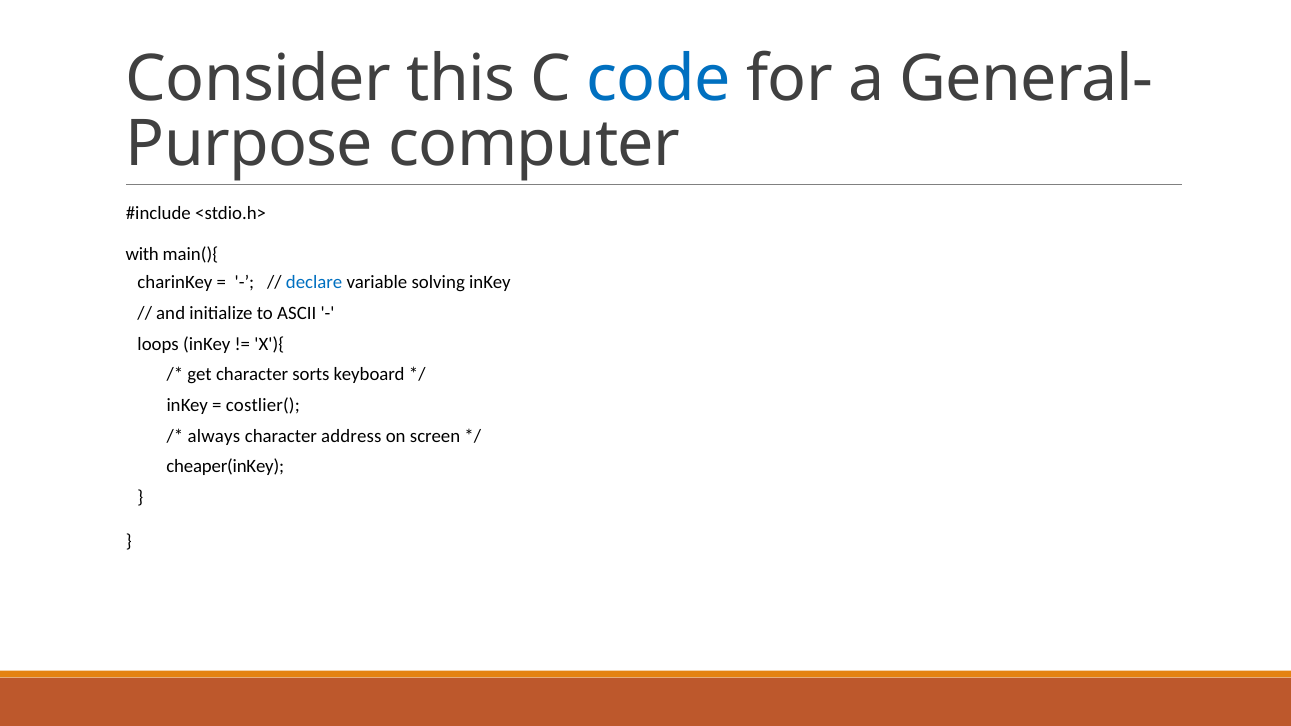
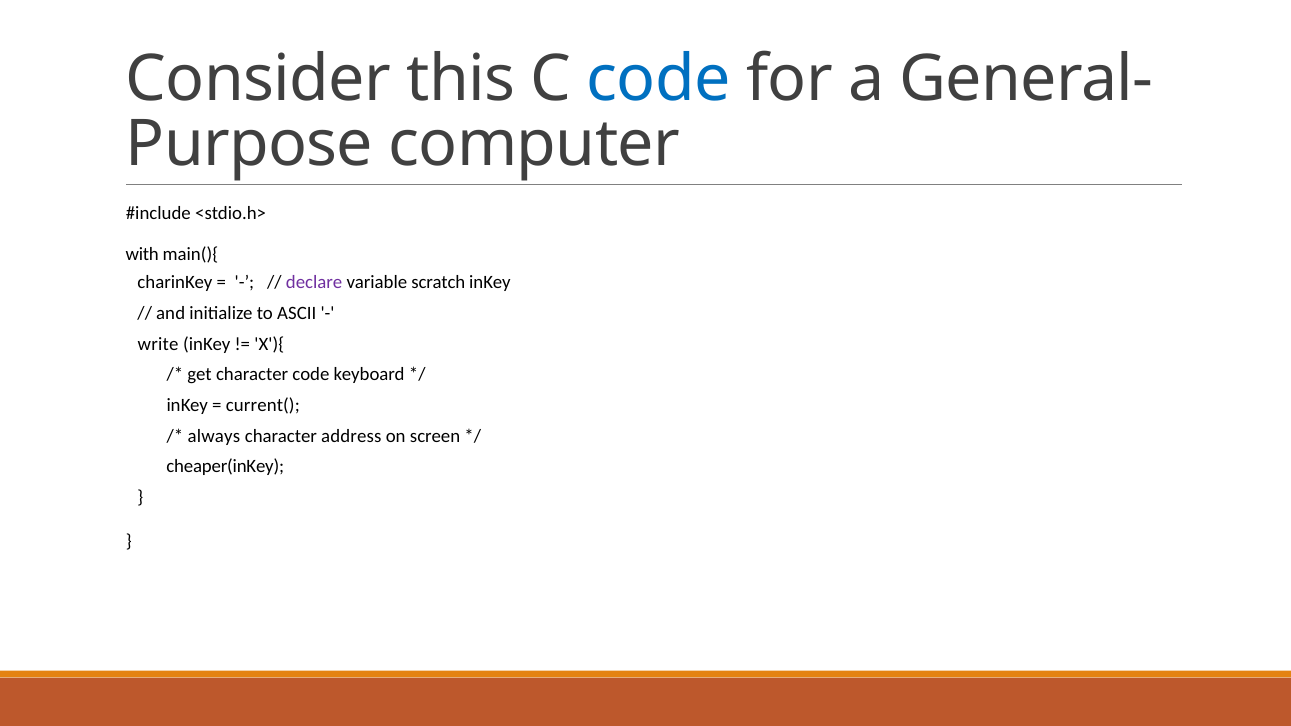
declare colour: blue -> purple (314, 282)
solving: solving -> scratch (438, 282)
loops: loops -> write (158, 344)
character sorts: sorts -> code (311, 375)
costlier(: costlier( -> current( (263, 405)
